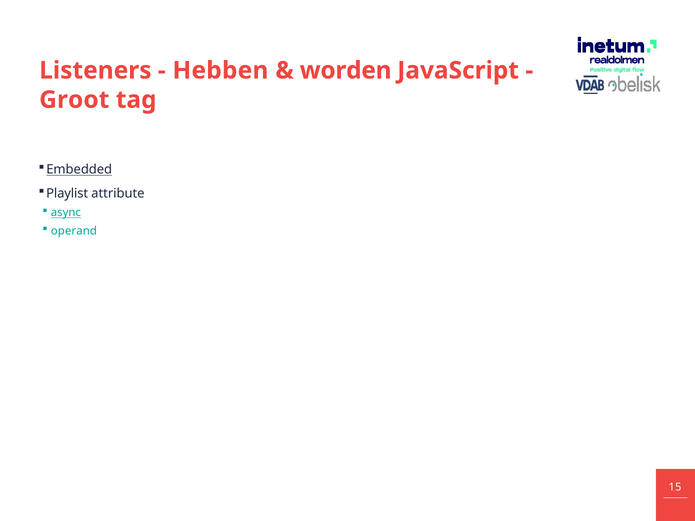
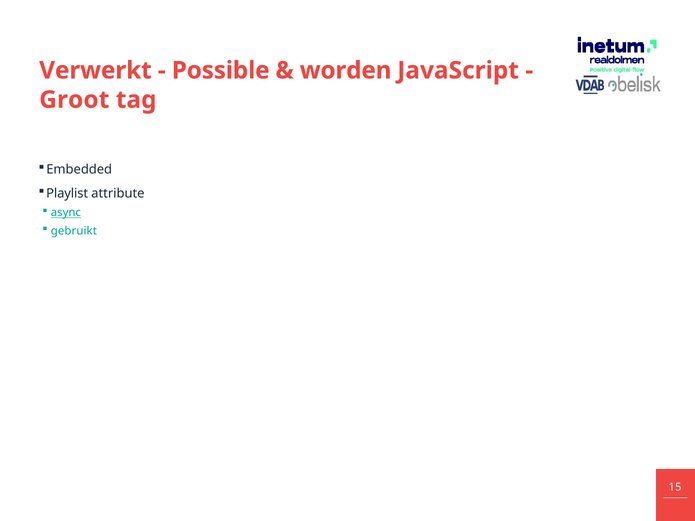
Listeners: Listeners -> Verwerkt (95, 70)
Hebben: Hebben -> Possible (221, 70)
Embedded underline: present -> none (79, 170)
operand: operand -> gebruikt (74, 231)
